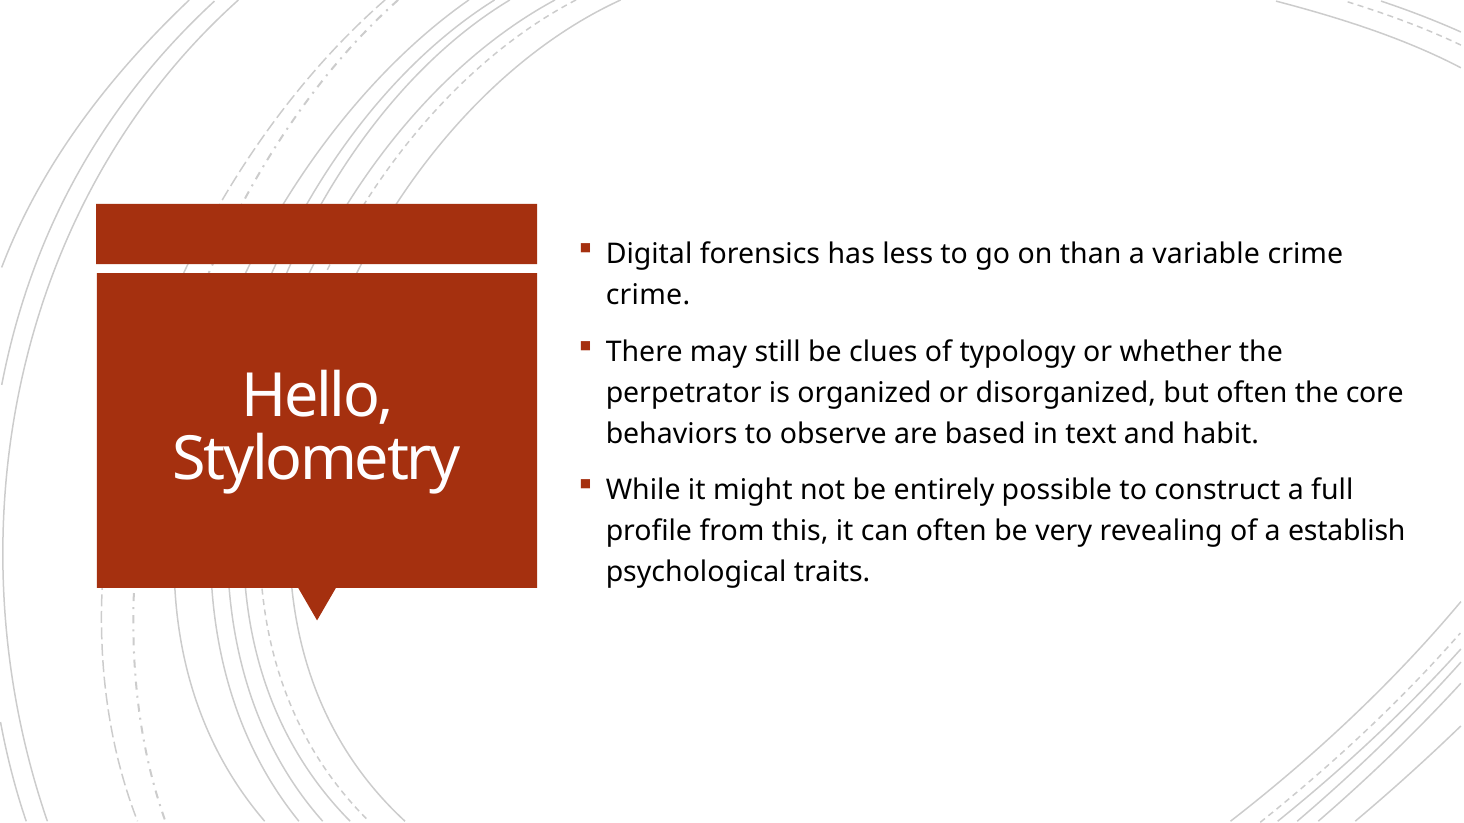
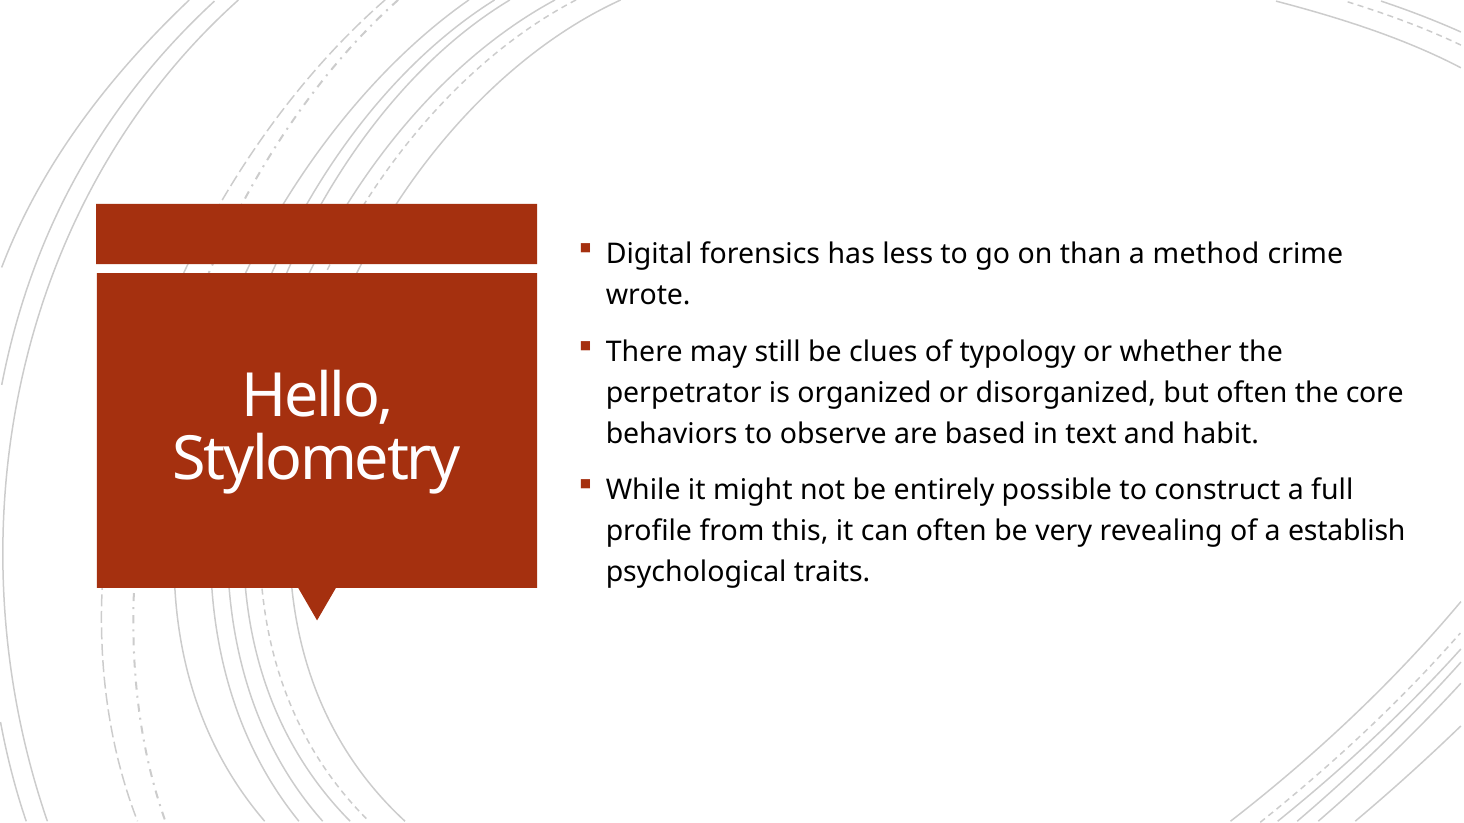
variable: variable -> method (1206, 255)
crime: crime -> wrote (648, 296)
